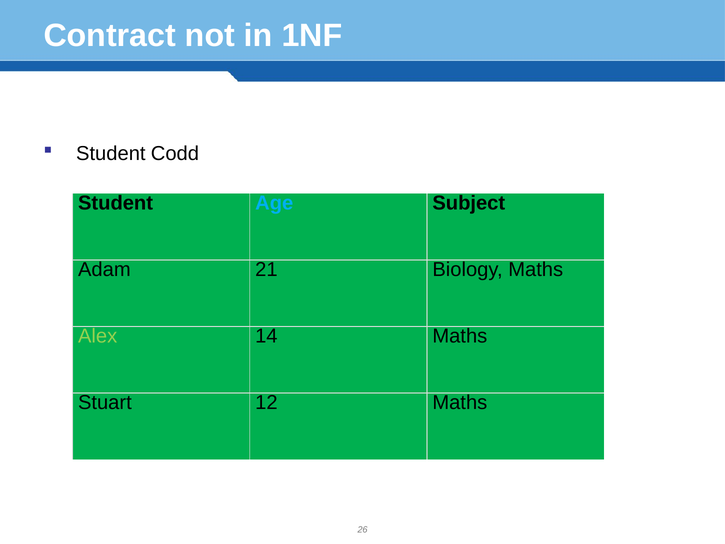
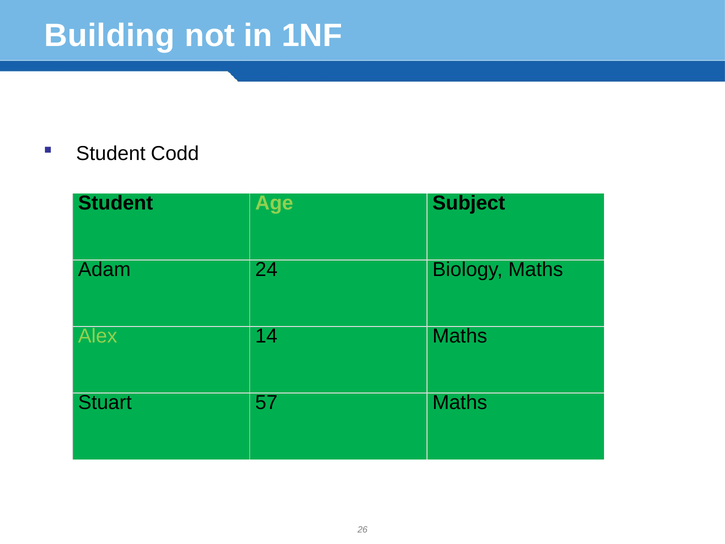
Contract: Contract -> Building (110, 35)
Age colour: light blue -> light green (274, 203)
21: 21 -> 24 (266, 270)
12: 12 -> 57 (266, 402)
